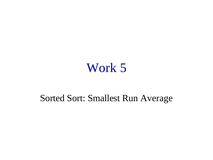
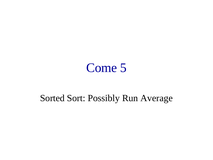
Work: Work -> Come (102, 68)
Smallest: Smallest -> Possibly (104, 98)
